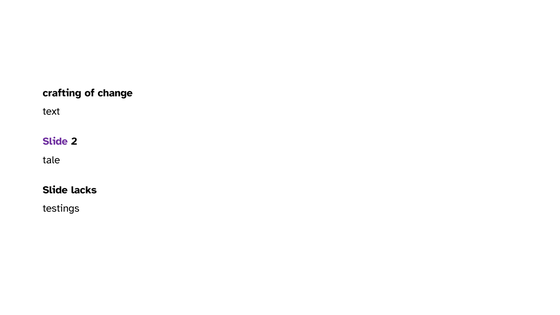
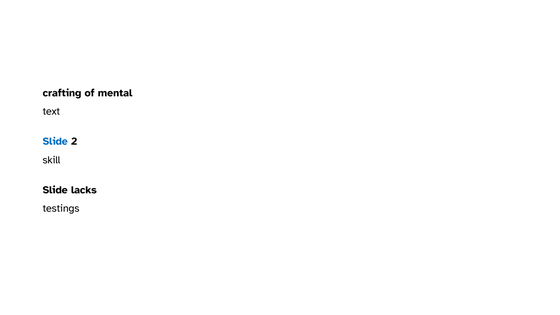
change: change -> mental (115, 93)
Slide colour: purple -> blue (55, 142)
tale: tale -> skill (51, 160)
